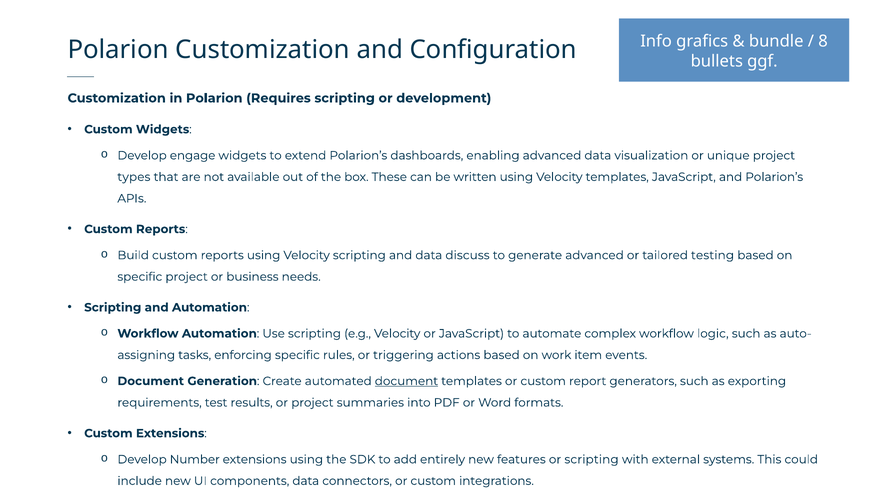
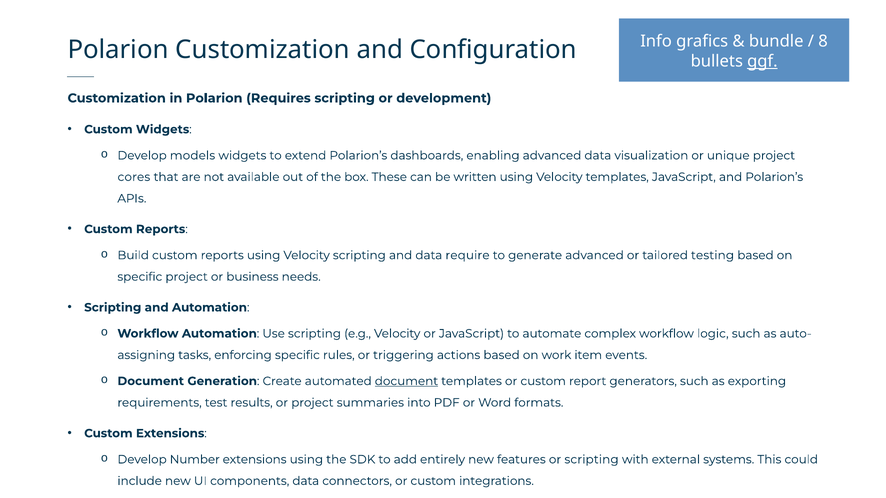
ggf underline: none -> present (762, 61)
engage: engage -> models (192, 156)
types: types -> cores (134, 177)
discuss: discuss -> require (467, 255)
